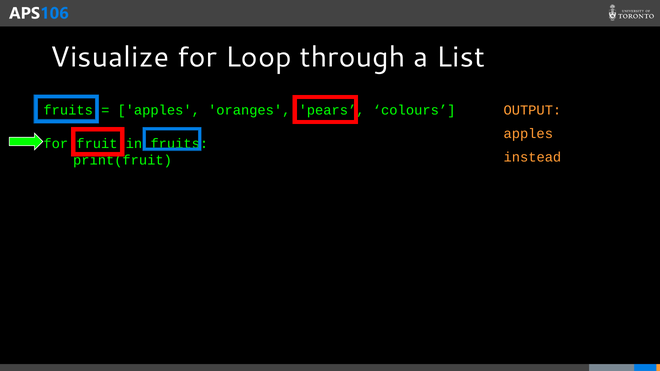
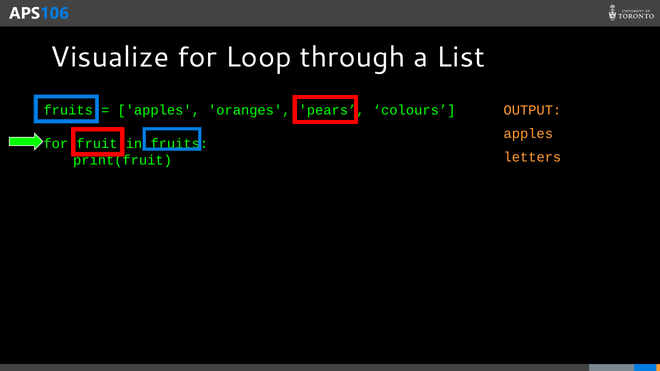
instead: instead -> letters (532, 157)
